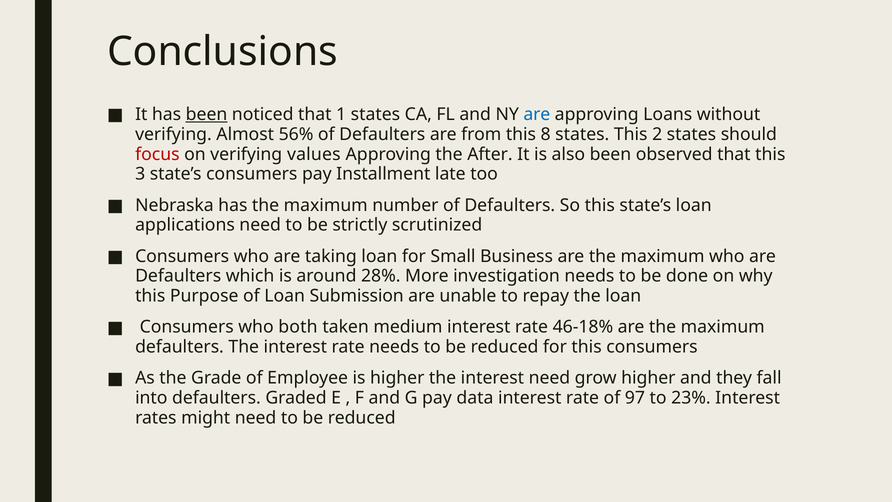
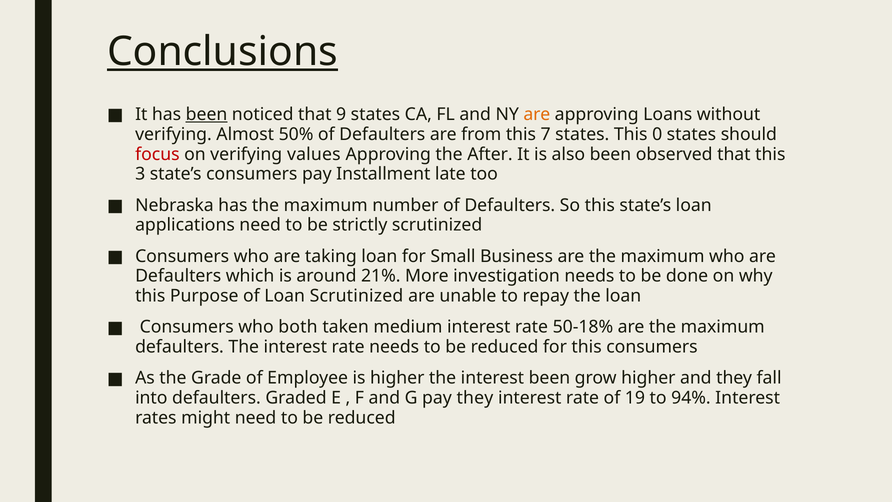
Conclusions underline: none -> present (222, 52)
1: 1 -> 9 (341, 114)
are colour: blue -> orange (537, 114)
56%: 56% -> 50% (296, 134)
8: 8 -> 7 (546, 134)
2: 2 -> 0 (657, 134)
28%: 28% -> 21% (381, 276)
Loan Submission: Submission -> Scrutinized (356, 296)
46-18%: 46-18% -> 50-18% (583, 327)
interest need: need -> been (549, 378)
pay data: data -> they (475, 398)
97: 97 -> 19 (635, 398)
23%: 23% -> 94% (691, 398)
